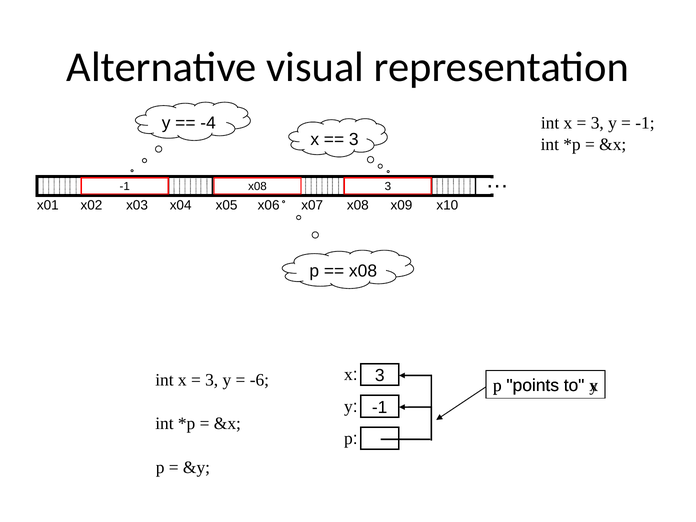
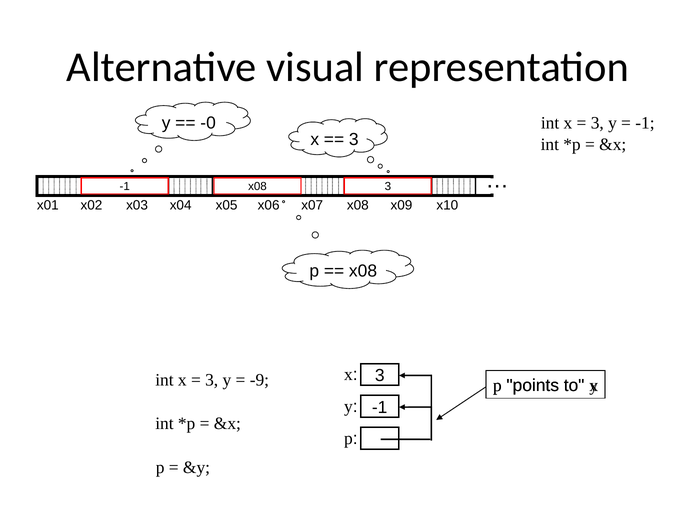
-4: -4 -> -0 (208, 123)
-6: -6 -> -9 (259, 380)
